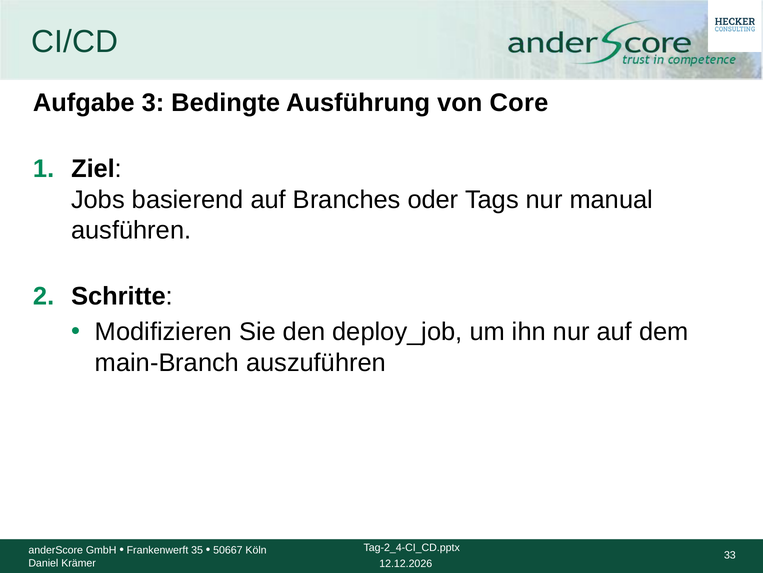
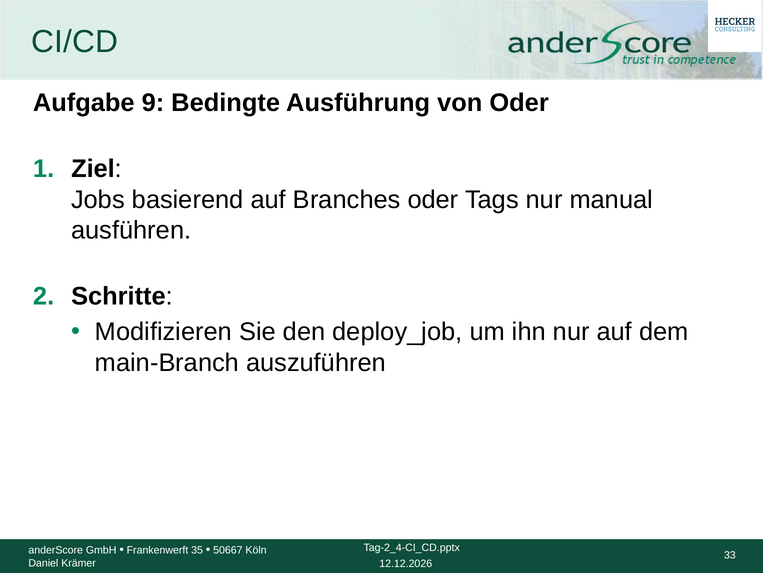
3: 3 -> 9 (153, 103)
von Core: Core -> Oder (519, 103)
